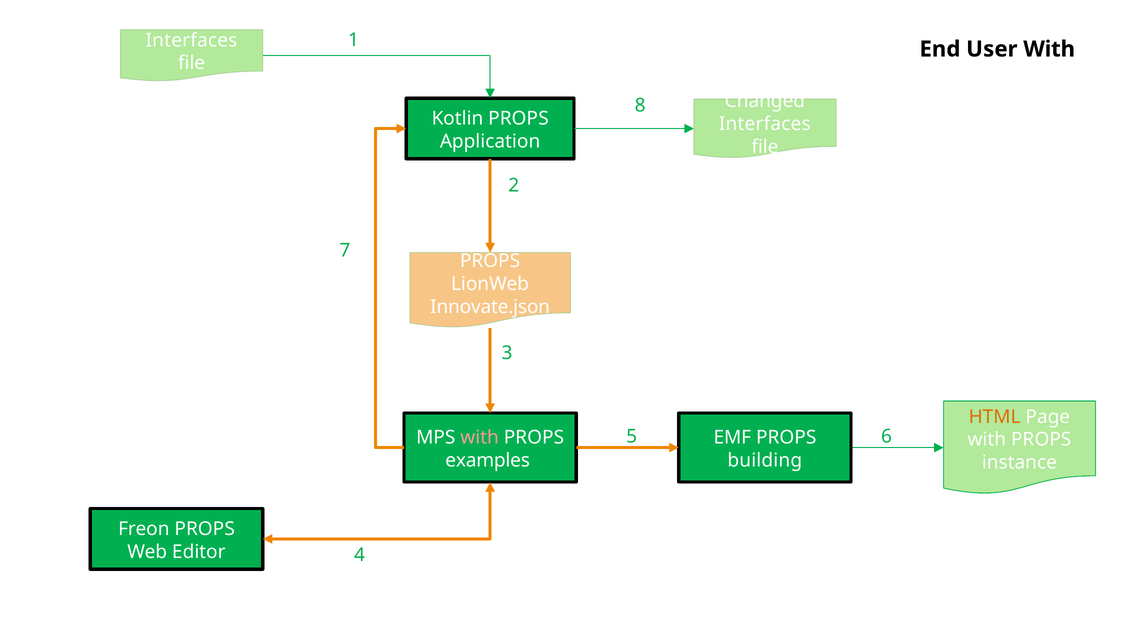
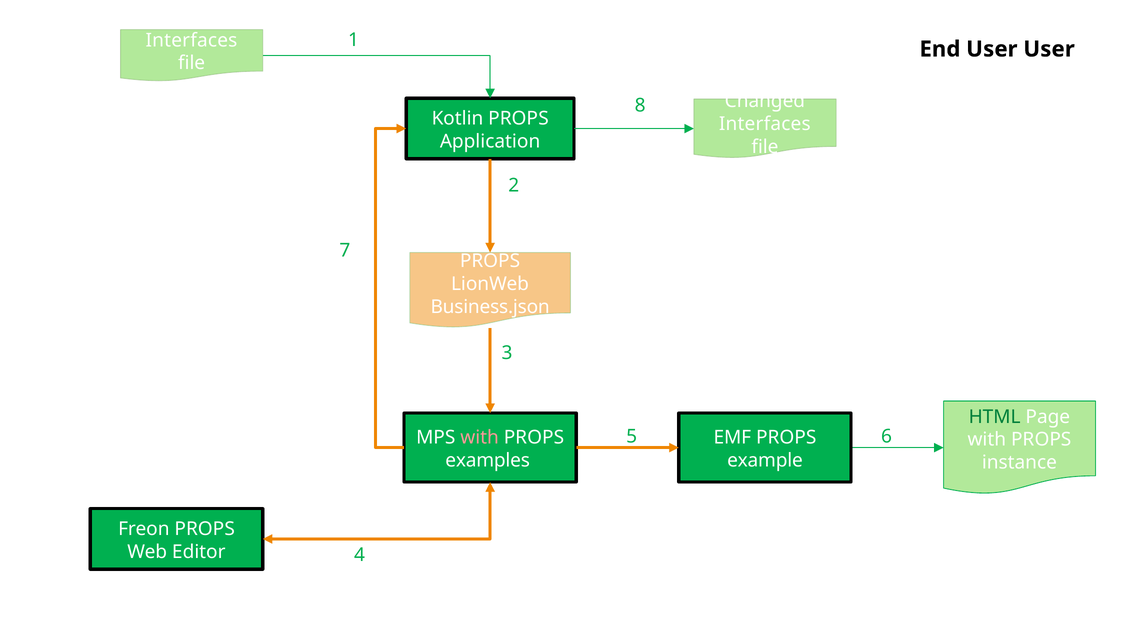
User With: With -> User (1049, 49)
Innovate.json: Innovate.json -> Business.json (490, 307)
HTML colour: orange -> green (995, 417)
building: building -> example (765, 460)
